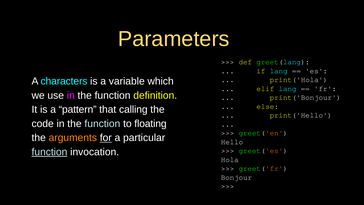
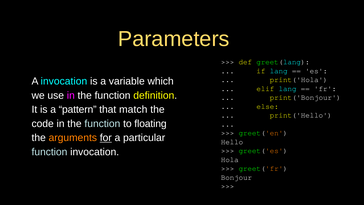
A characters: characters -> invocation (64, 81)
calling: calling -> match (133, 109)
function underline: present -> none (49, 152)
